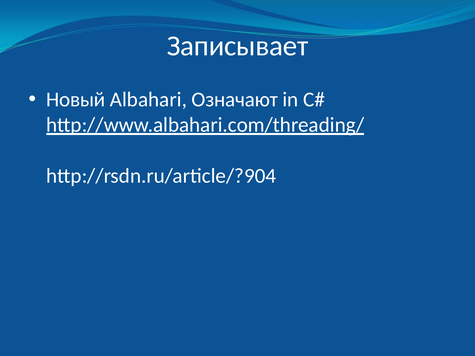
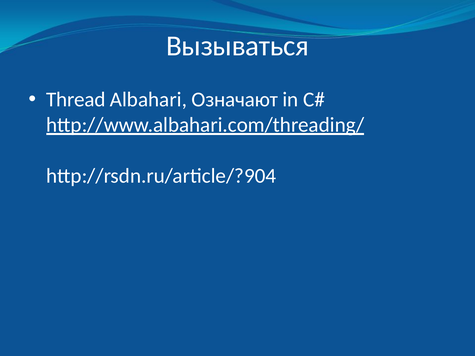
Записывает: Записывает -> Вызываться (238, 46)
Новый: Новый -> Thread (76, 100)
